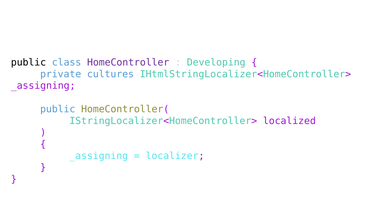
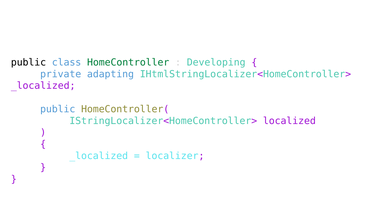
HomeController colour: purple -> green (128, 63)
cultures: cultures -> adapting (110, 74)
_assigning: _assigning -> _localized (43, 86)
_assigning: _assigning -> _localized (99, 156)
